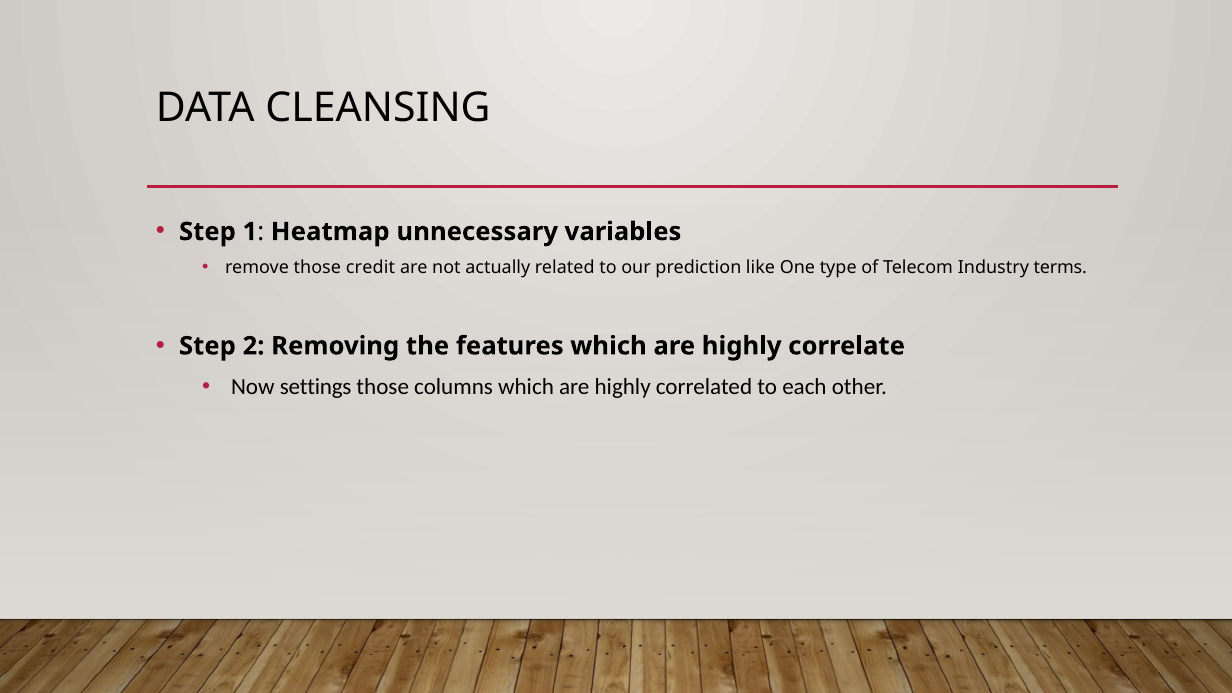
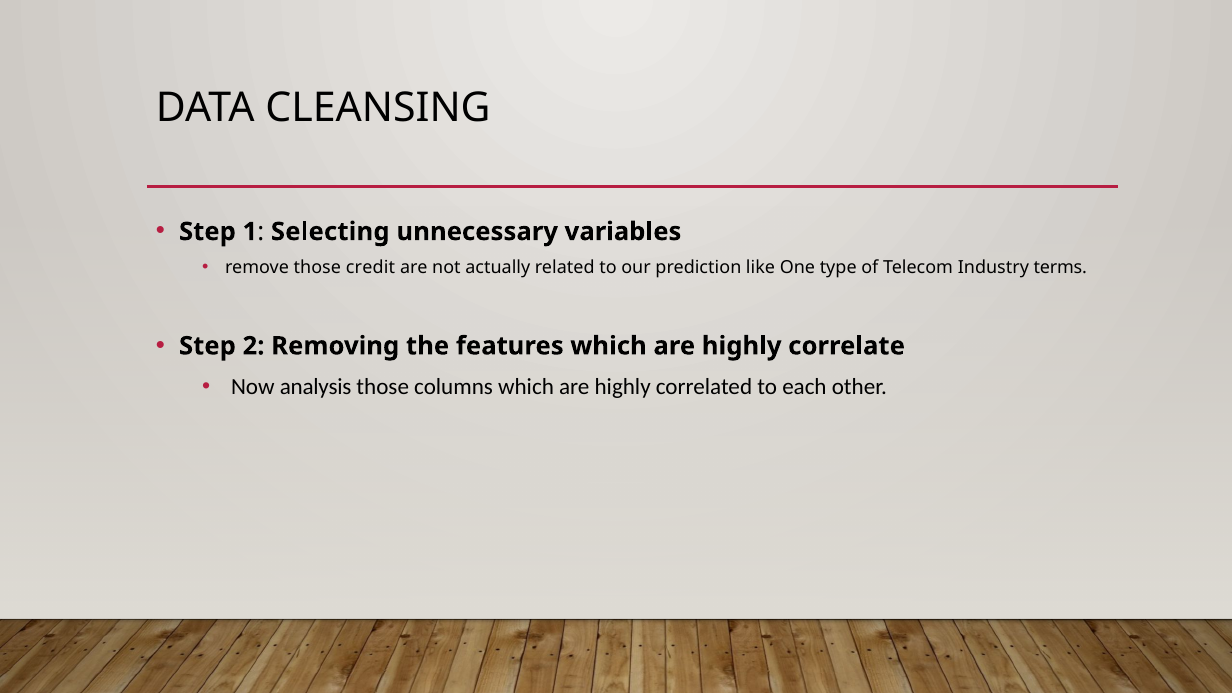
Heatmap: Heatmap -> Selecting (330, 232)
settings: settings -> analysis (316, 387)
